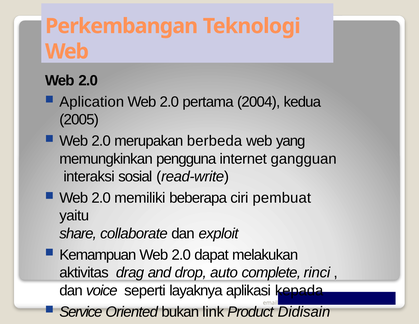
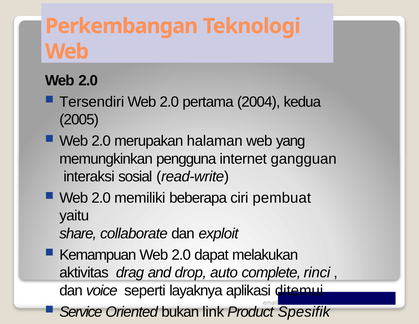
Aplication: Aplication -> Tersendiri (92, 102)
berbeda: berbeda -> halaman (215, 141)
kepada: kepada -> ditemui (299, 290)
Didisain: Didisain -> Spesifik (304, 312)
